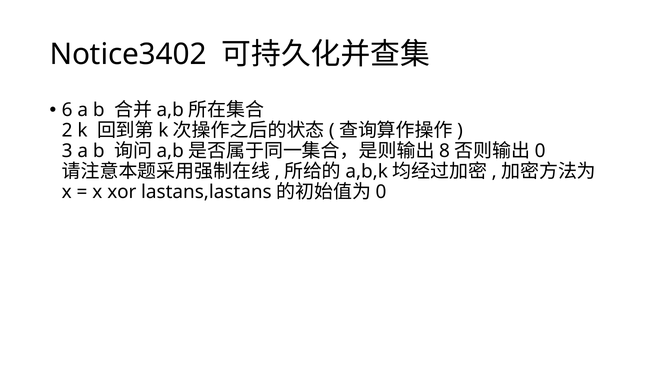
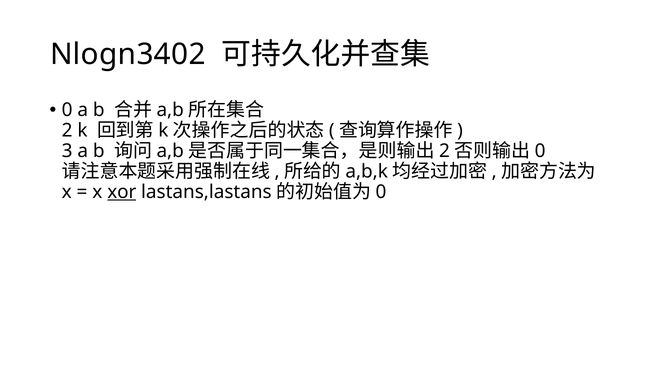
Notice3402: Notice3402 -> Nlogn3402 (128, 55)
6: 6 -> 0 (67, 110)
8: 8 -> 2 (444, 151)
xor underline: none -> present (122, 192)
